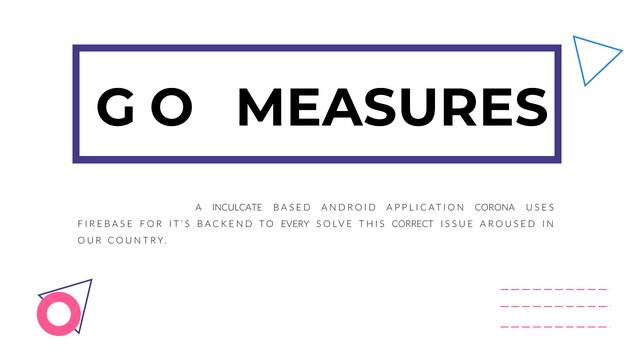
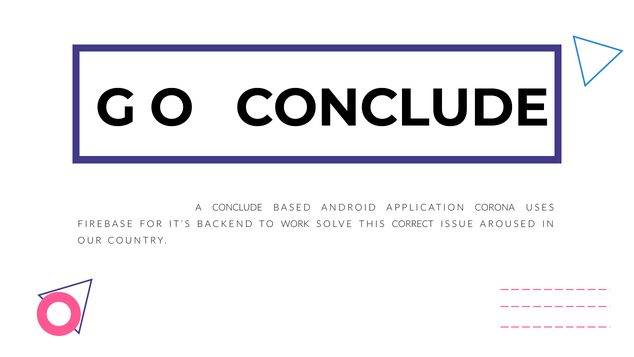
GO MEASURES: MEASURES -> CONCLUDE (392, 108)
A INCULCATE: INCULCATE -> CONCLUDE (237, 207)
EVERY: EVERY -> WORK (295, 224)
